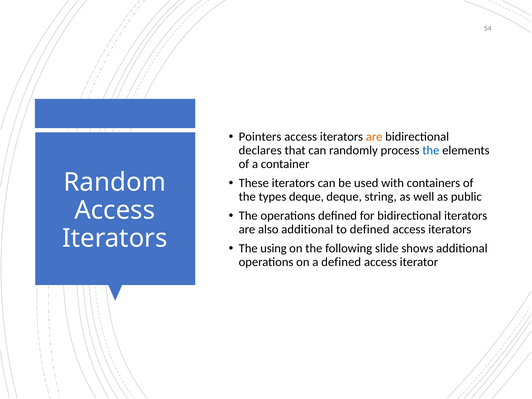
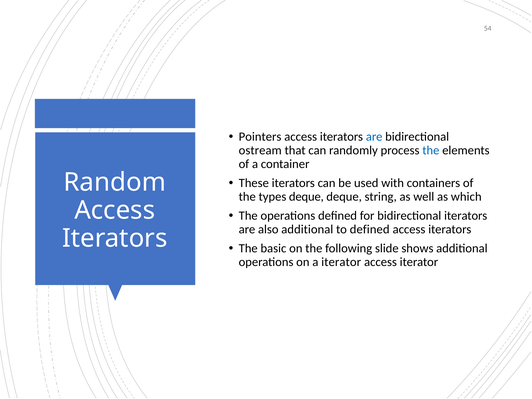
are colour: orange -> blue (374, 137)
declares: declares -> ostream (260, 150)
public: public -> which (466, 197)
using: using -> basic (273, 249)
a defined: defined -> iterator (341, 262)
